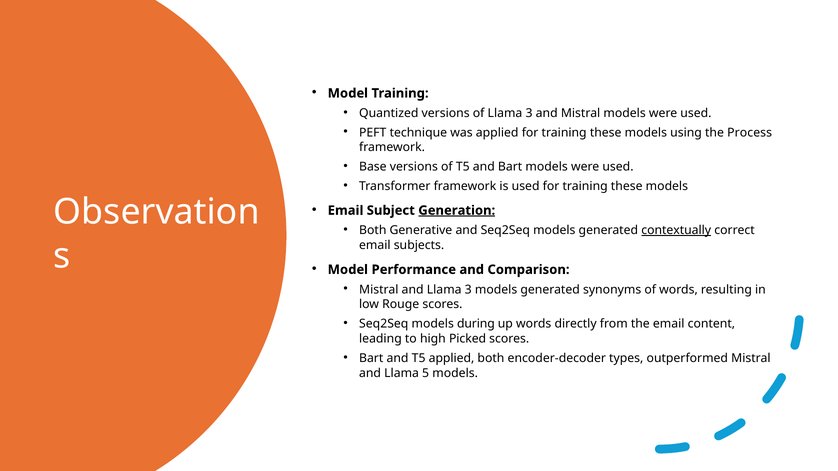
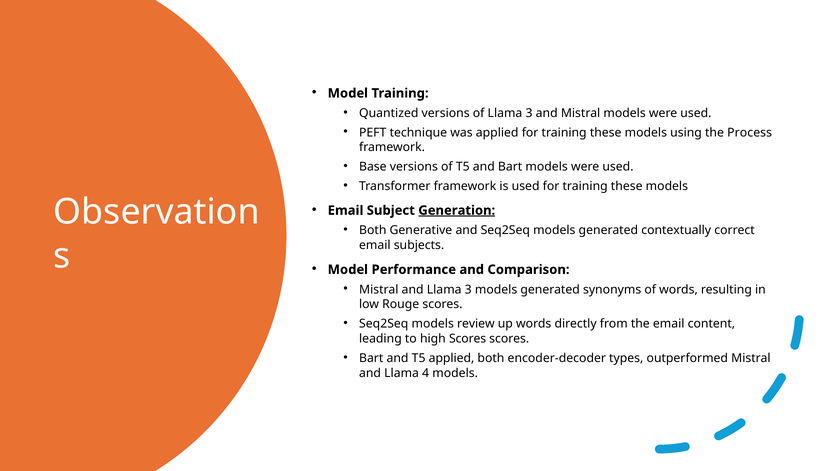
contextually underline: present -> none (676, 230)
during: during -> review (476, 324)
high Picked: Picked -> Scores (468, 339)
5: 5 -> 4 (426, 373)
